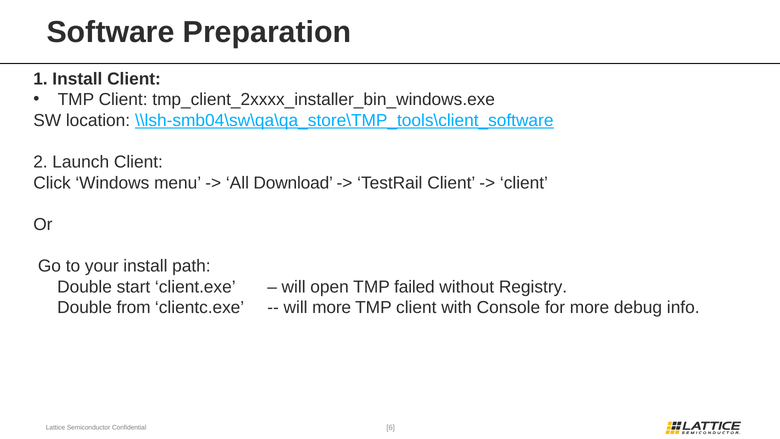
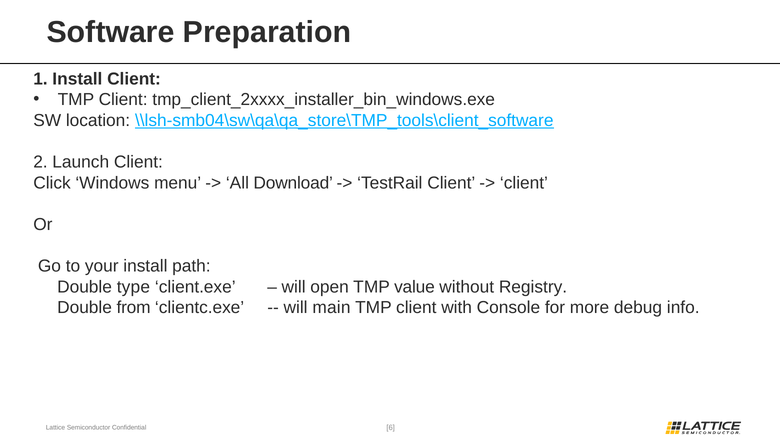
start: start -> type (133, 287)
failed: failed -> value (414, 287)
will more: more -> main (331, 307)
